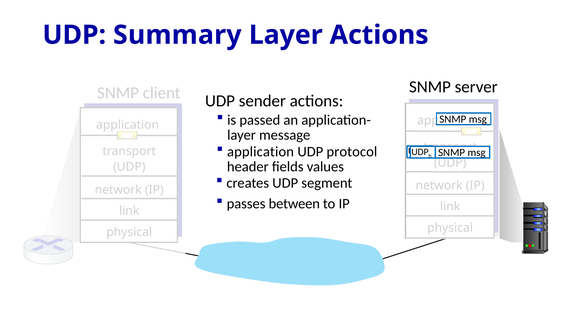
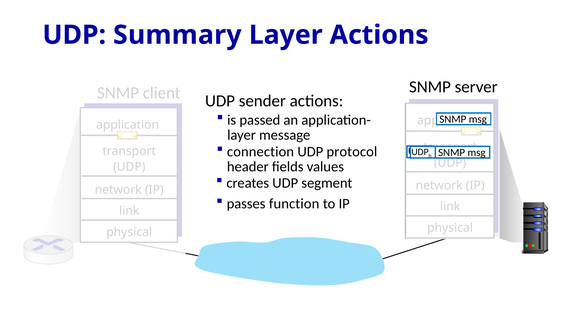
application: application -> connection (261, 152)
between: between -> function (294, 204)
